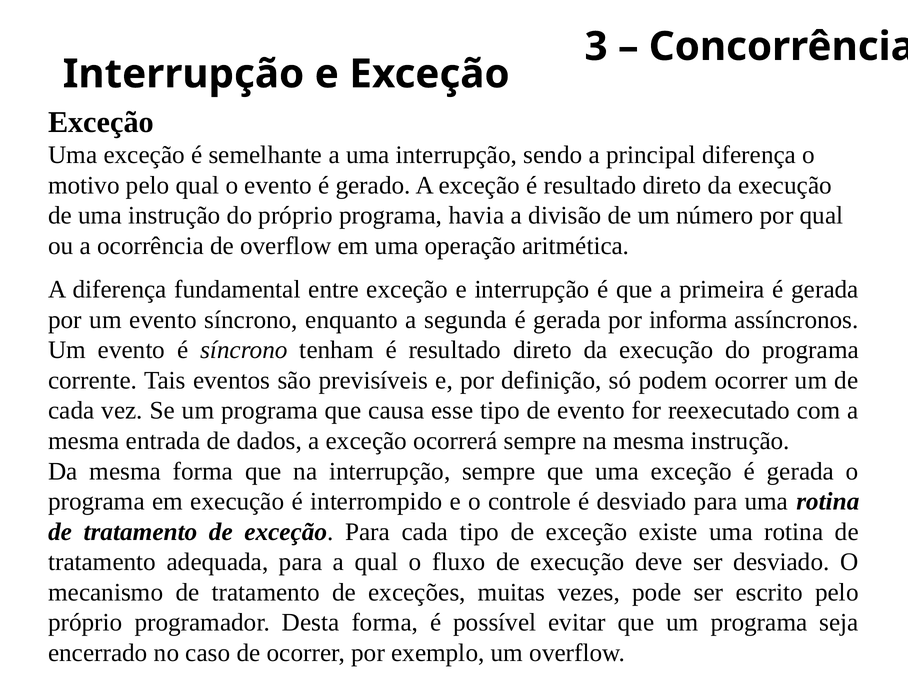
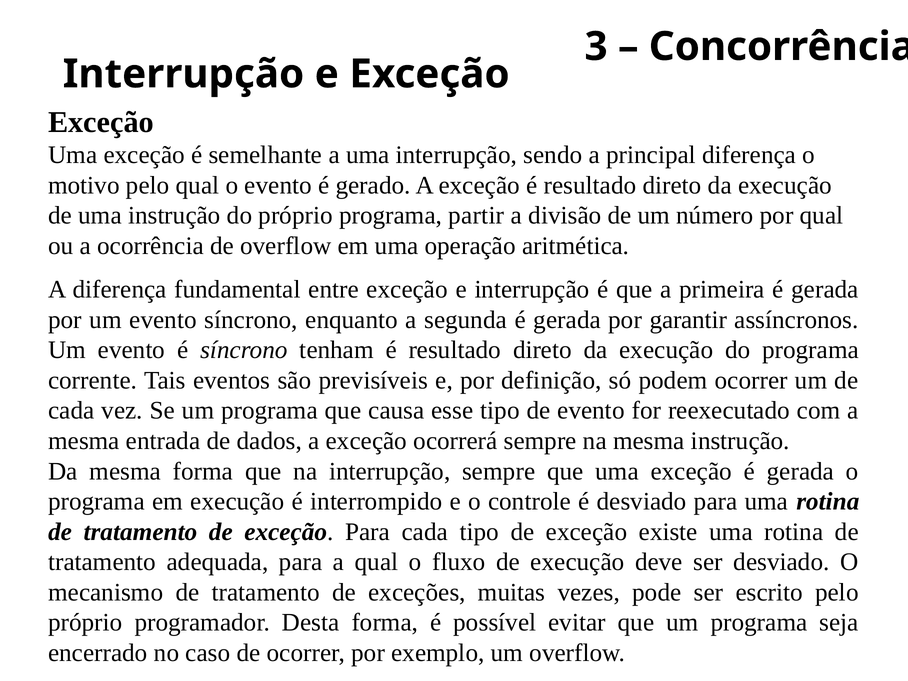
havia: havia -> partir (476, 216)
informa: informa -> garantir (688, 320)
